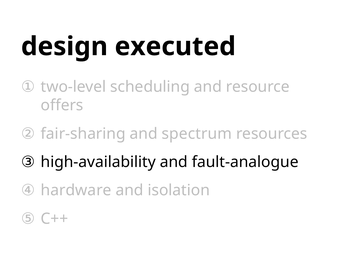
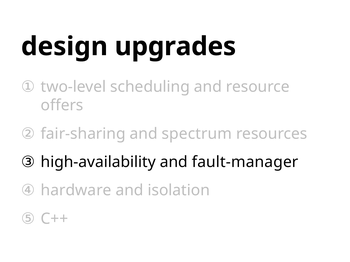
executed: executed -> upgrades (175, 47)
fault-analogue: fault-analogue -> fault-manager (245, 162)
